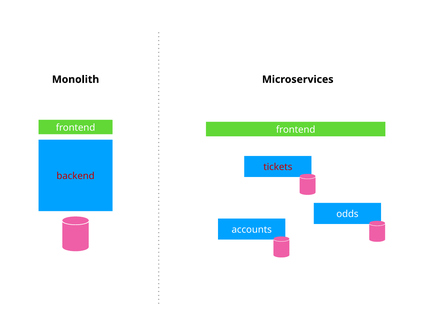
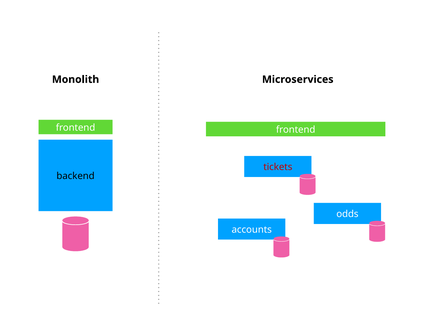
backend colour: red -> black (76, 176)
